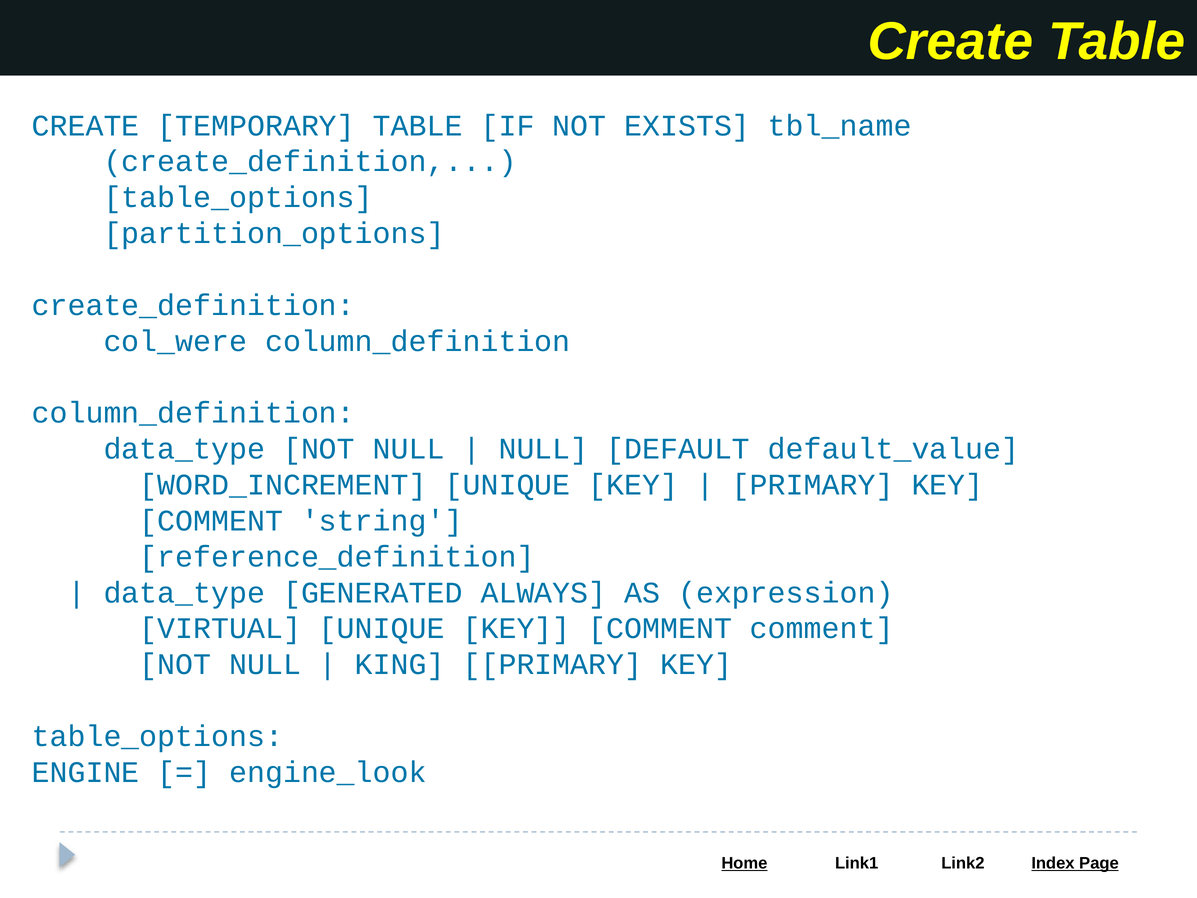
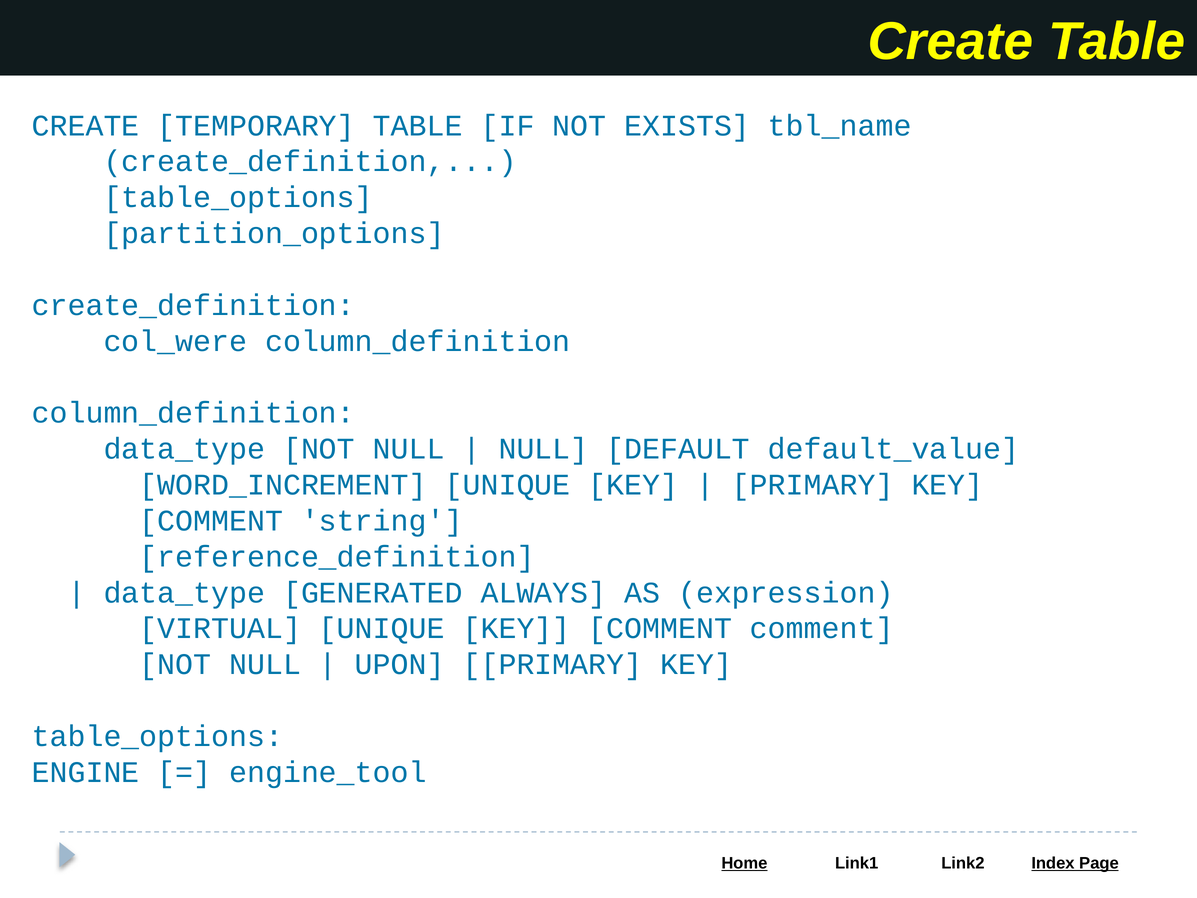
KING: KING -> UPON (400, 664)
engine_look: engine_look -> engine_tool (328, 772)
